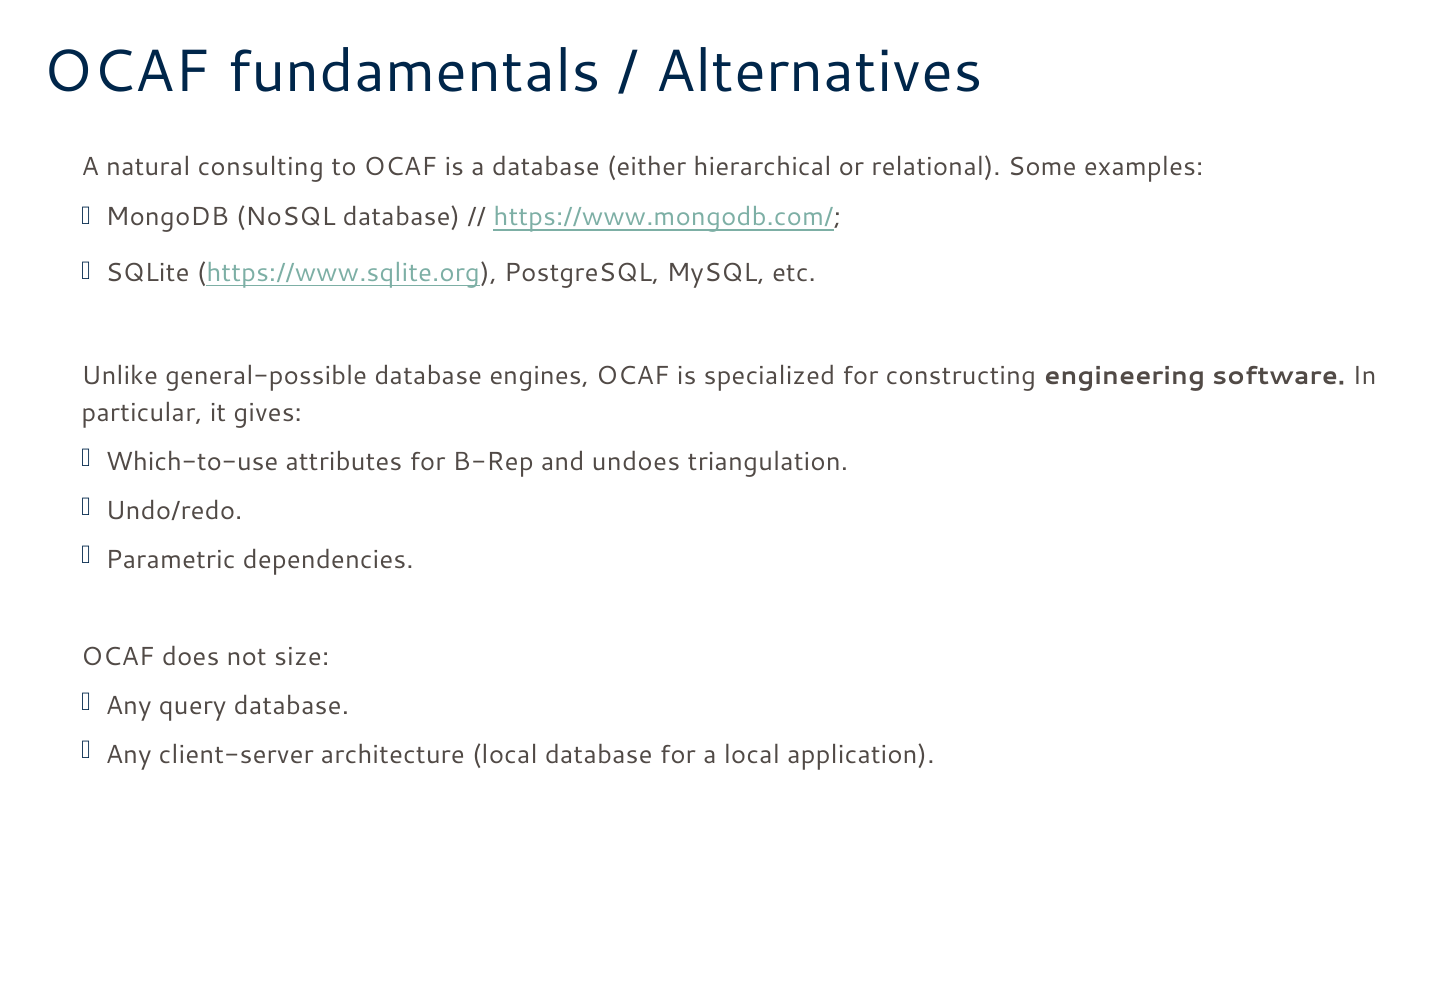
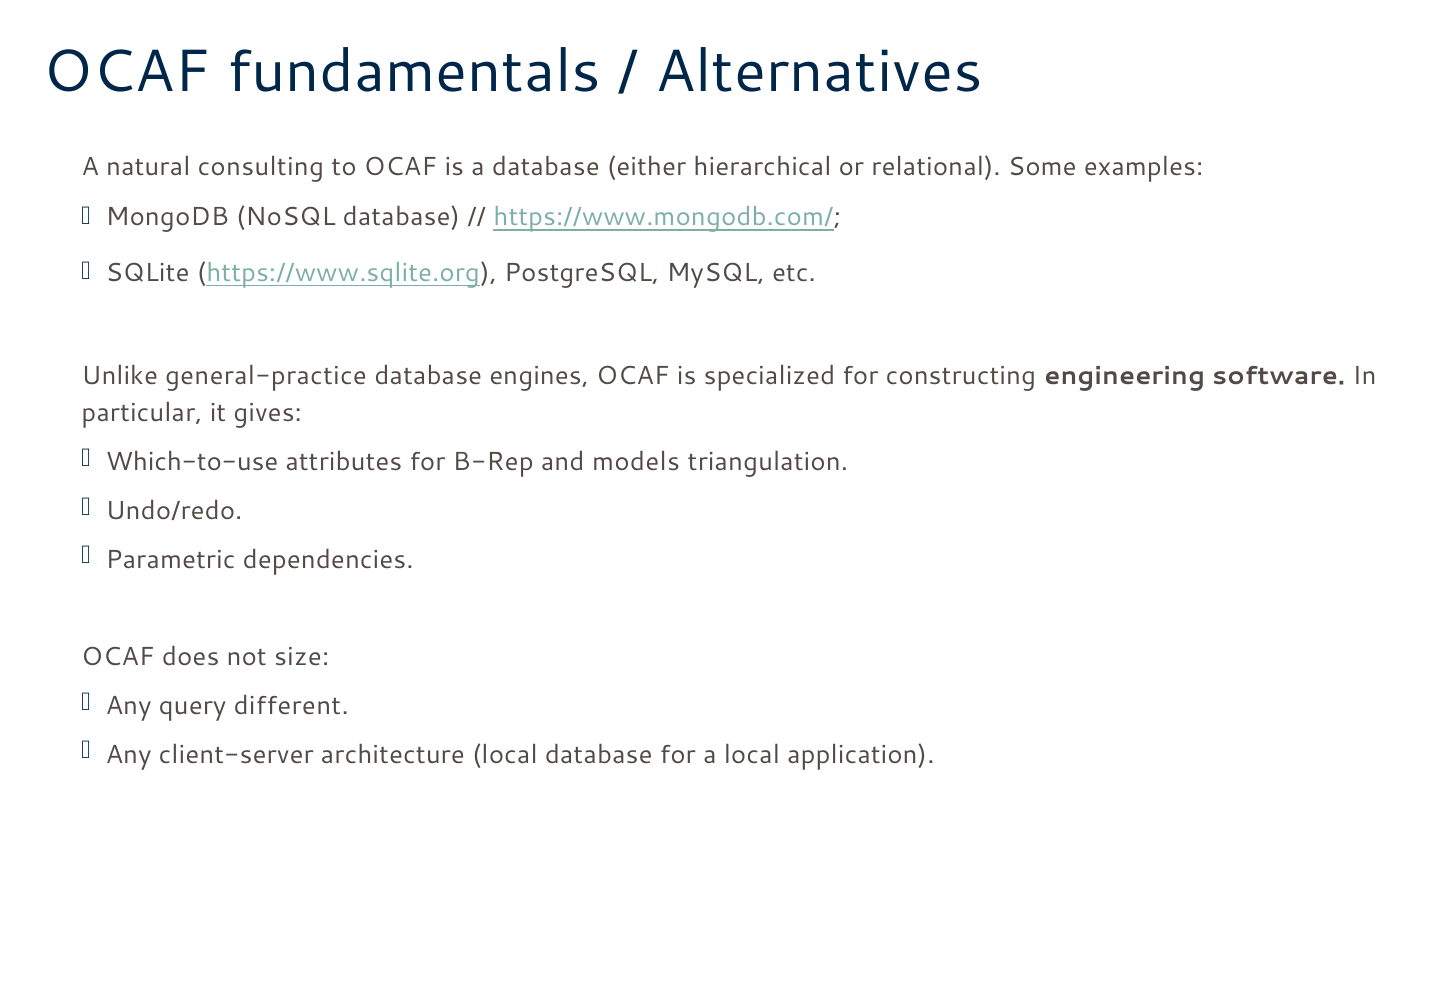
general-possible: general-possible -> general-practice (266, 376)
undoes: undoes -> models (636, 462)
query database: database -> different (291, 706)
